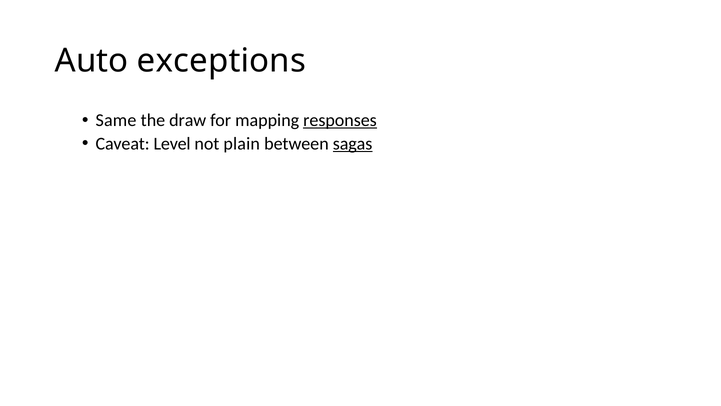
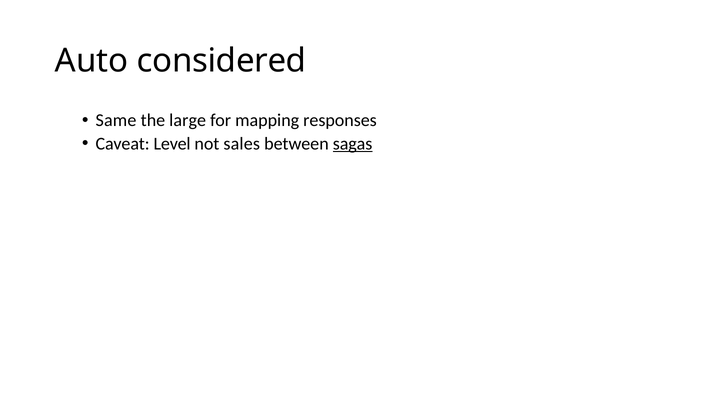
exceptions: exceptions -> considered (222, 61)
draw: draw -> large (188, 120)
responses underline: present -> none (340, 120)
plain: plain -> sales (242, 143)
